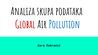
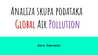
Pollution colour: blue -> purple (64, 25)
